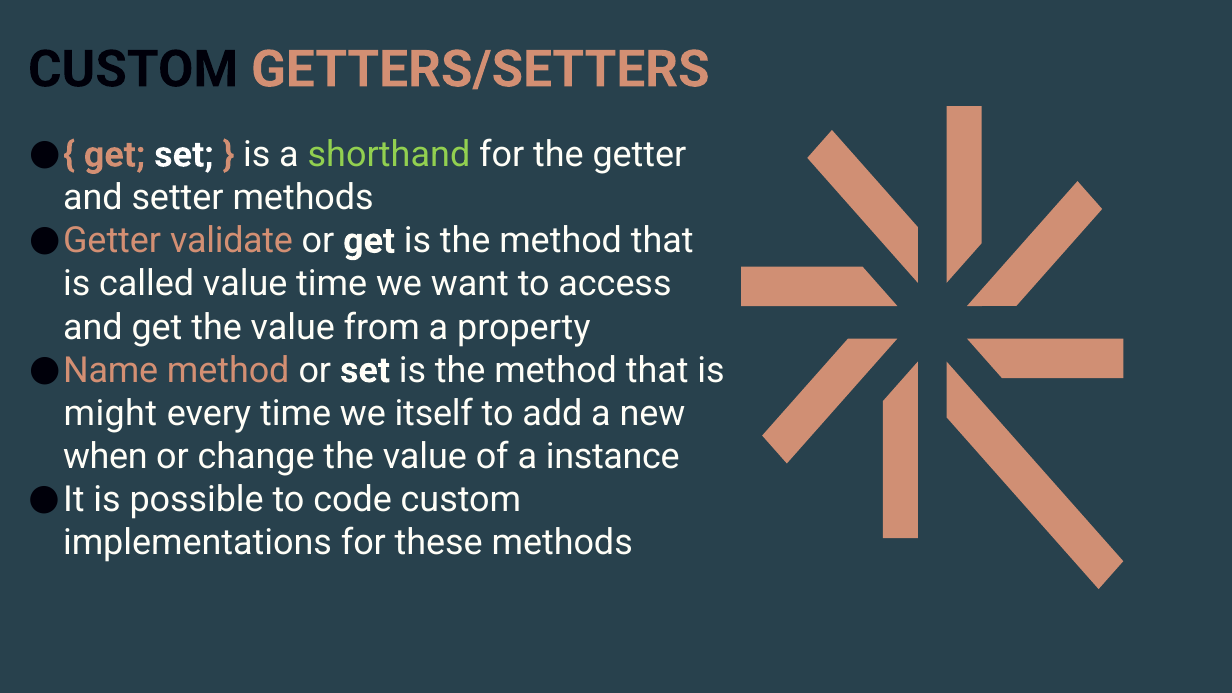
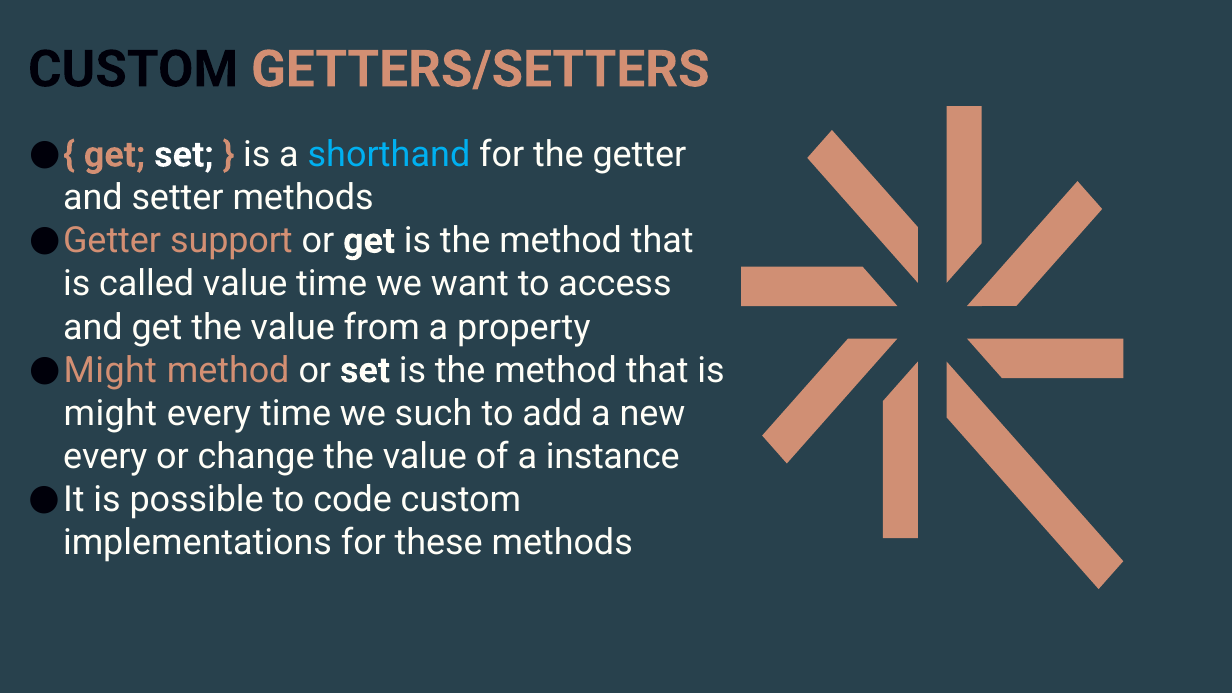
shorthand colour: light green -> light blue (389, 155)
validate: validate -> support (231, 241)
Name: Name -> Might (110, 370)
itself: itself -> such (434, 413)
when: when -> every (105, 457)
